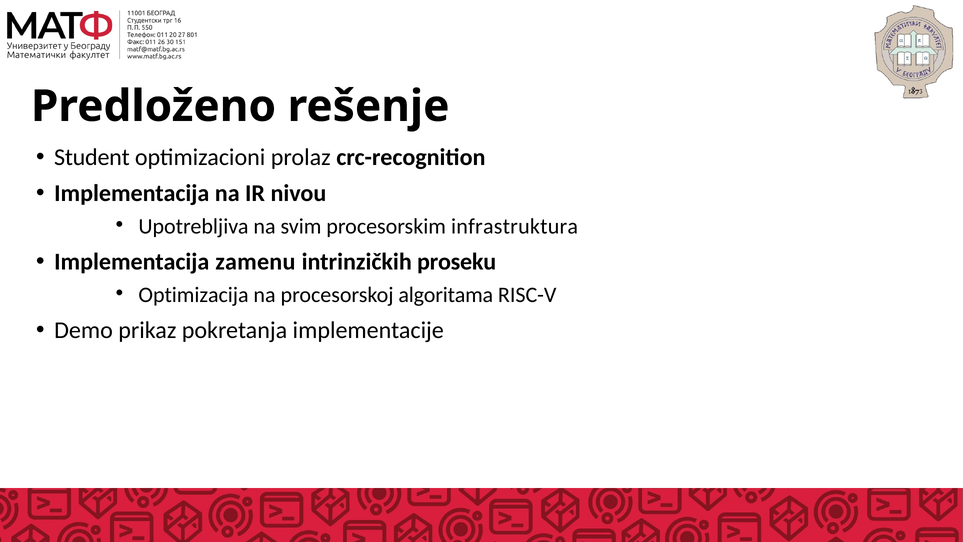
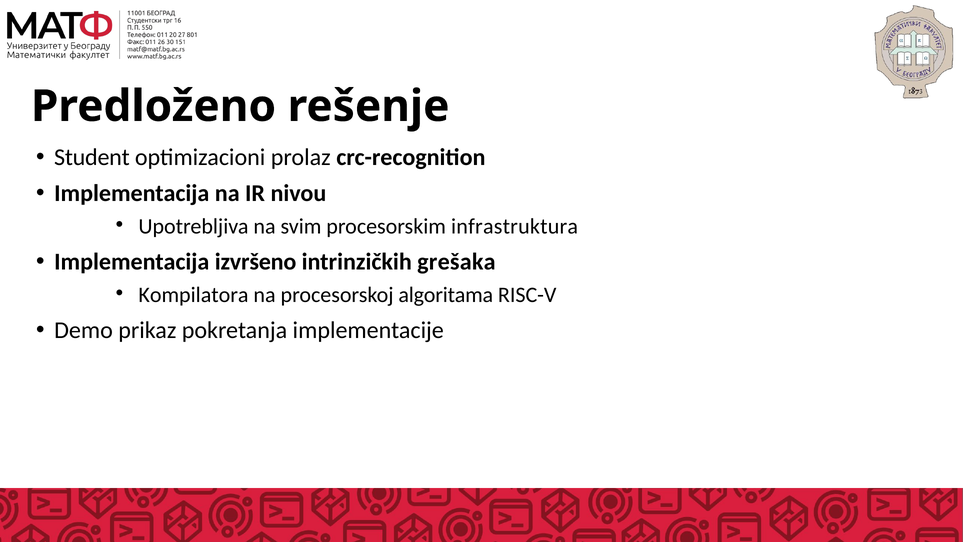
zamenu: zamenu -> izvršeno (256, 261)
proseku: proseku -> grešaka (456, 261)
Optimizacija: Optimizacija -> Kompilatora (194, 295)
